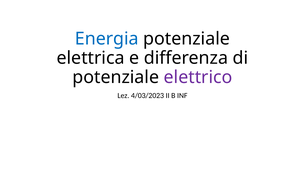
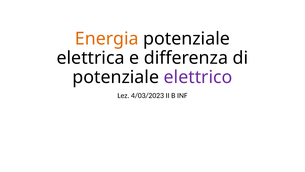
Energia colour: blue -> orange (107, 39)
